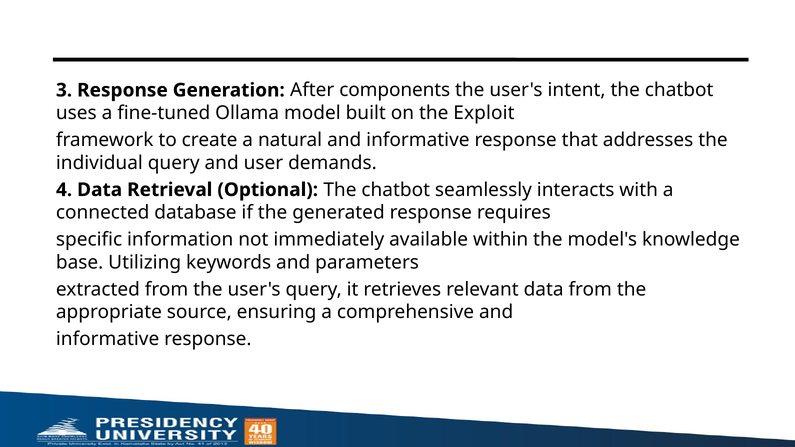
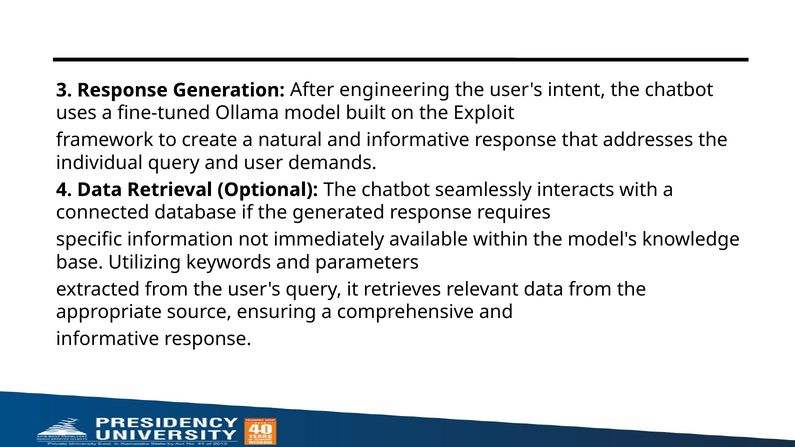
components: components -> engineering (395, 90)
